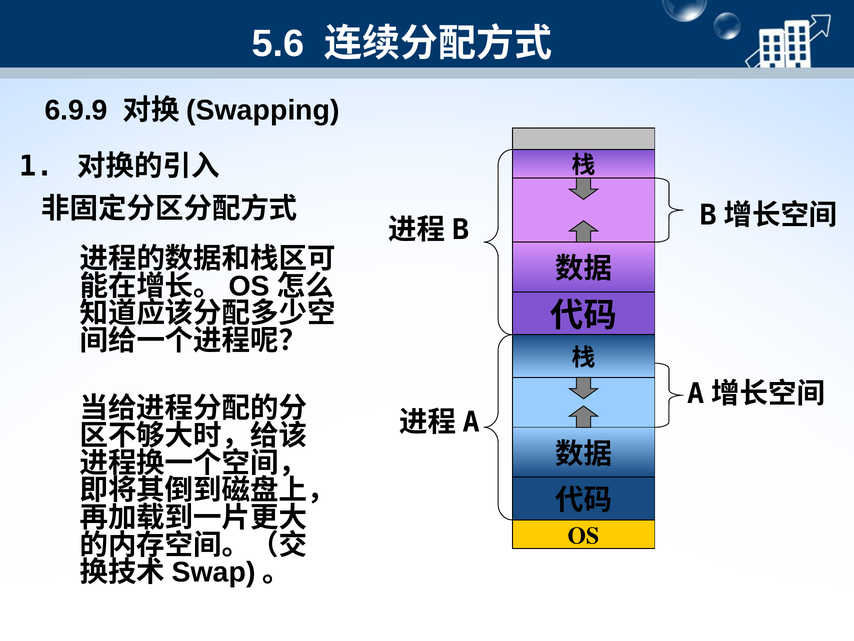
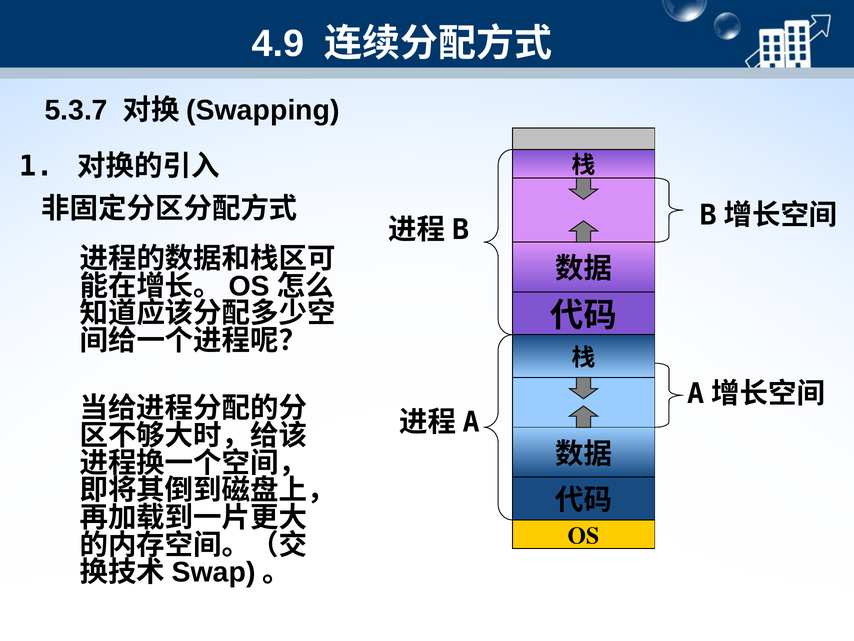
5.6: 5.6 -> 4.9 (278, 44)
6.9.9: 6.9.9 -> 5.3.7 (76, 110)
